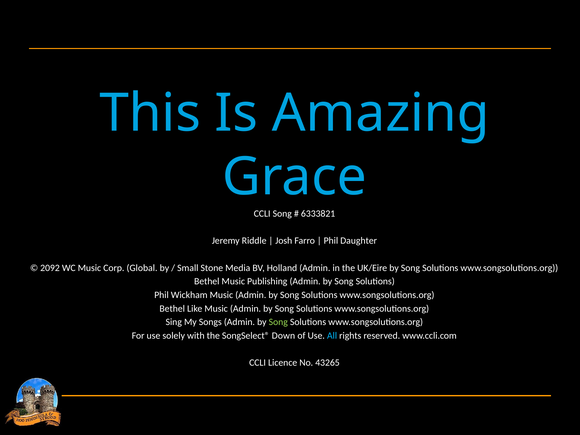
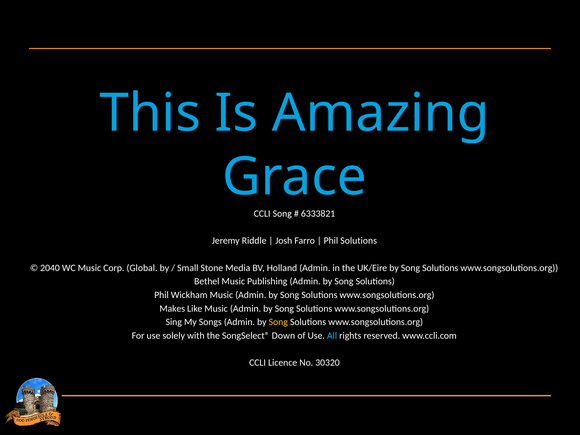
Phil Daughter: Daughter -> Solutions (359, 241)
2092: 2092 -> 2040 (50, 268)
Bethel: Bethel -> Makes (172, 309)
Song colour: light green -> yellow (278, 322)
43265: 43265 -> 30320 (327, 363)
